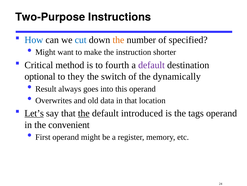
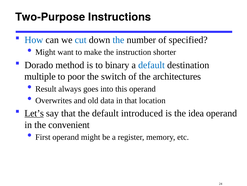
the colour: orange -> blue (118, 40)
Critical: Critical -> Dorado (39, 65)
fourth: fourth -> binary (117, 65)
default colour: purple -> blue (152, 65)
optional: optional -> multiple (40, 76)
they: they -> poor (76, 76)
dynamically: dynamically -> architectures (177, 76)
the underline: present -> none (84, 113)
tags: tags -> idea (196, 113)
